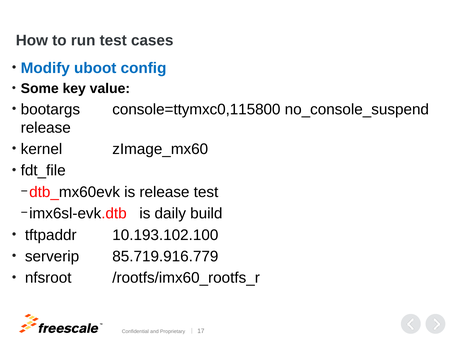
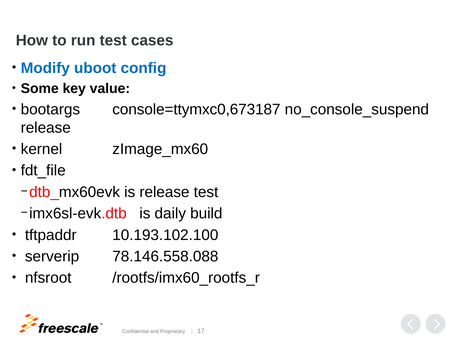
console=ttymxc0,115800: console=ttymxc0,115800 -> console=ttymxc0,673187 (196, 109)
85.719.916.779: 85.719.916.779 -> 78.146.558.088 (165, 256)
